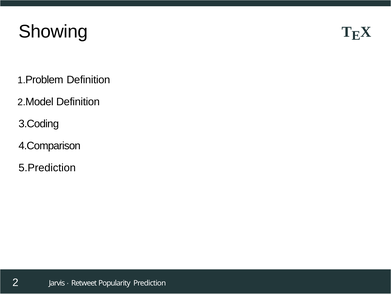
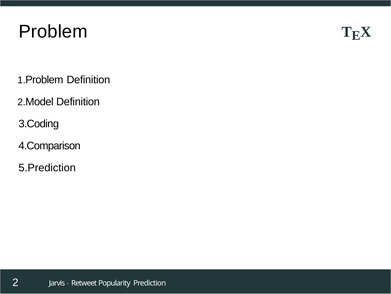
Showing: Showing -> Problem (53, 31)
